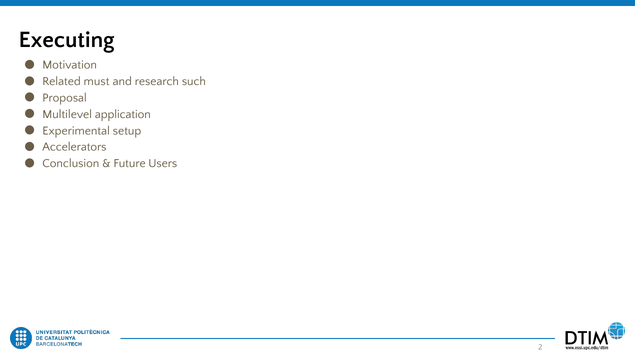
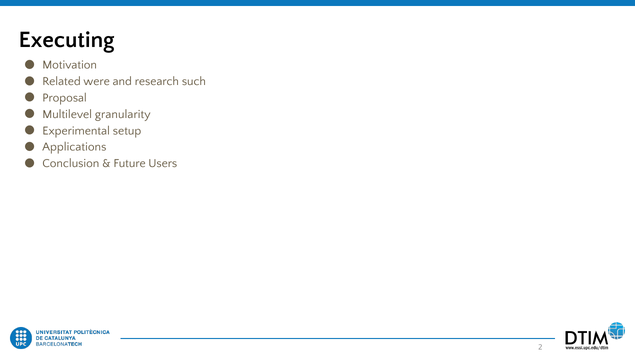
must: must -> were (97, 81)
application: application -> granularity (123, 114)
Accelerators: Accelerators -> Applications (74, 147)
